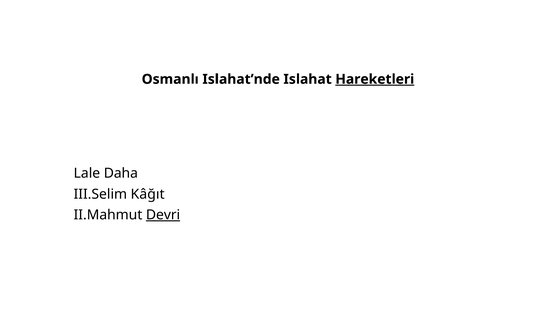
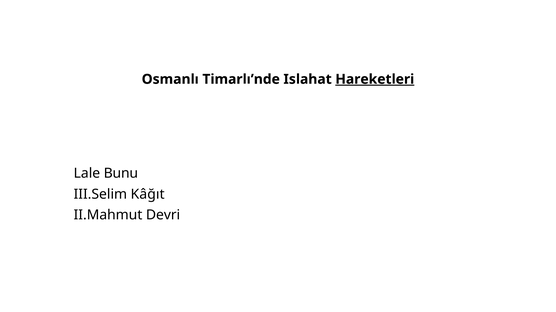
Islahat’nde: Islahat’nde -> Timarlı’nde (241, 79)
Daha: Daha -> Bunu (121, 174)
Devri underline: present -> none (163, 215)
